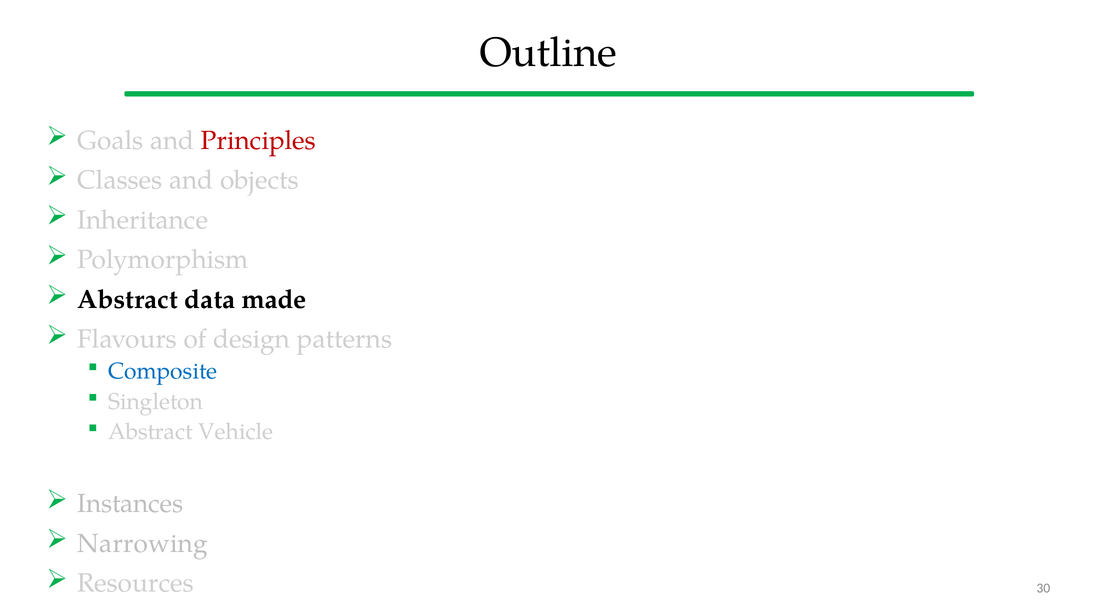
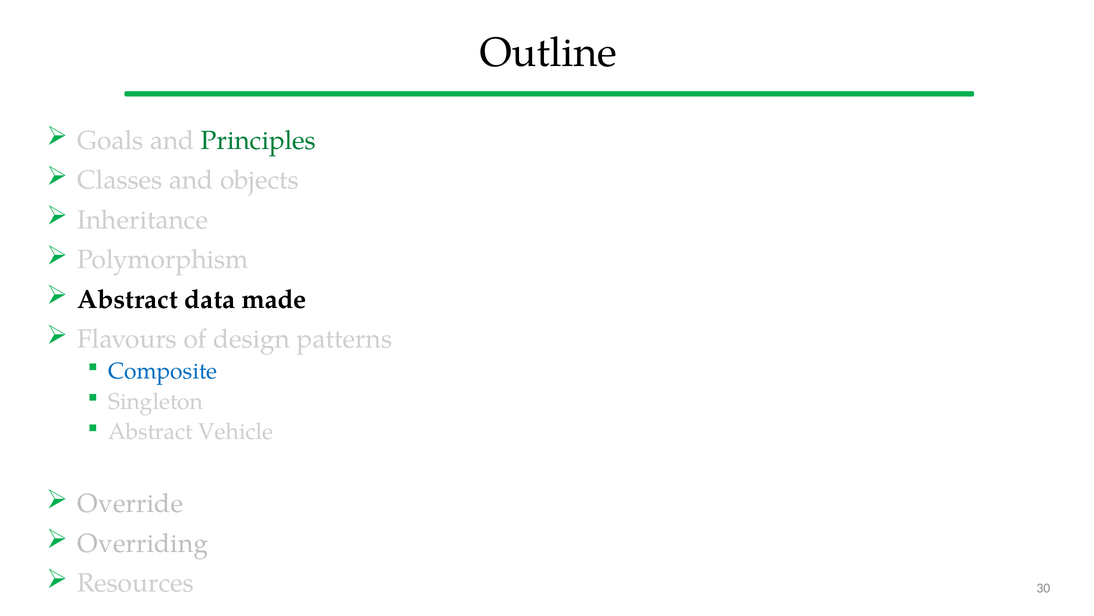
Principles colour: red -> green (259, 140)
Instances: Instances -> Override (130, 503)
Narrowing: Narrowing -> Overriding (143, 543)
